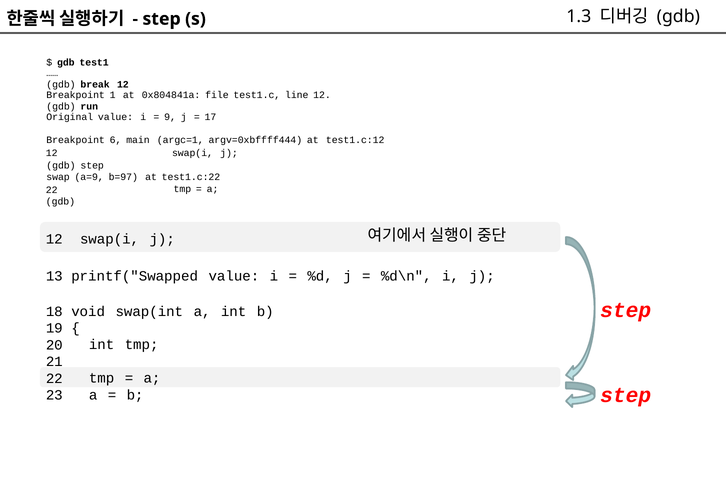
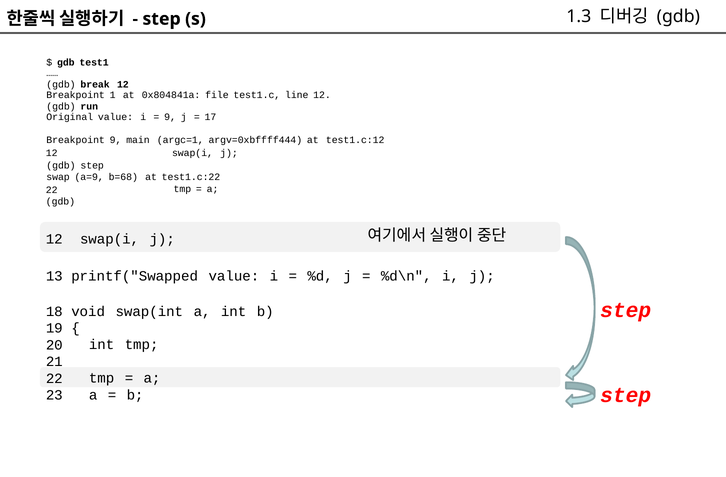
Breakpoint 6: 6 -> 9 (116, 140)
b=97: b=97 -> b=68 (123, 177)
